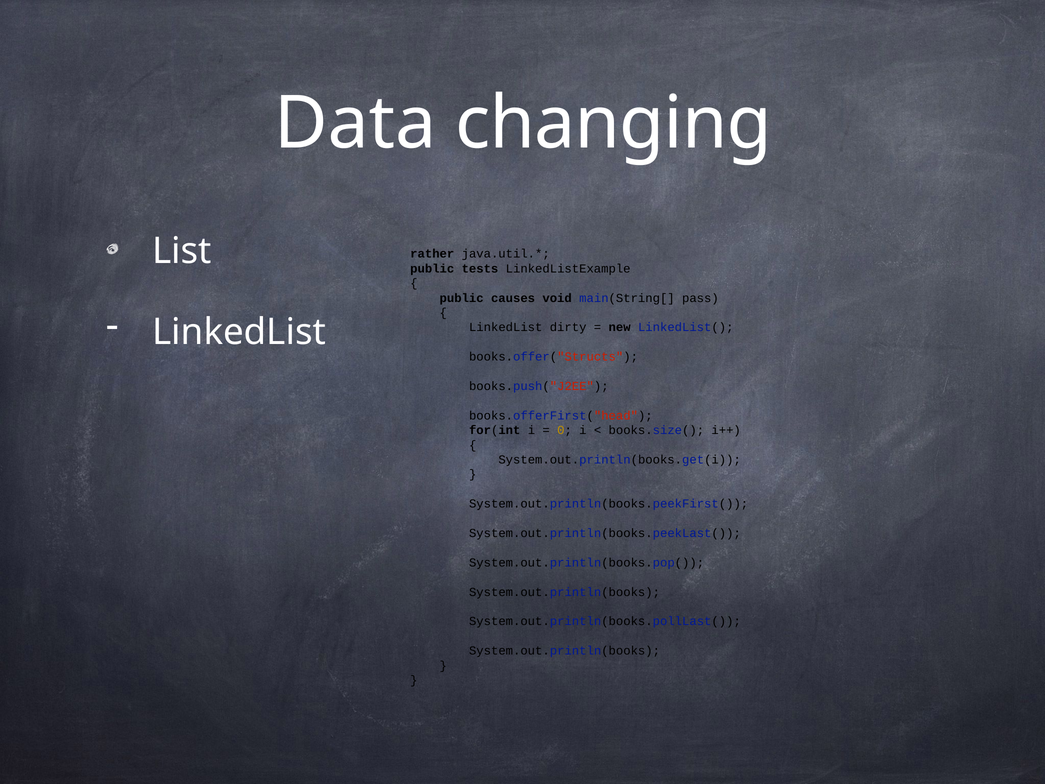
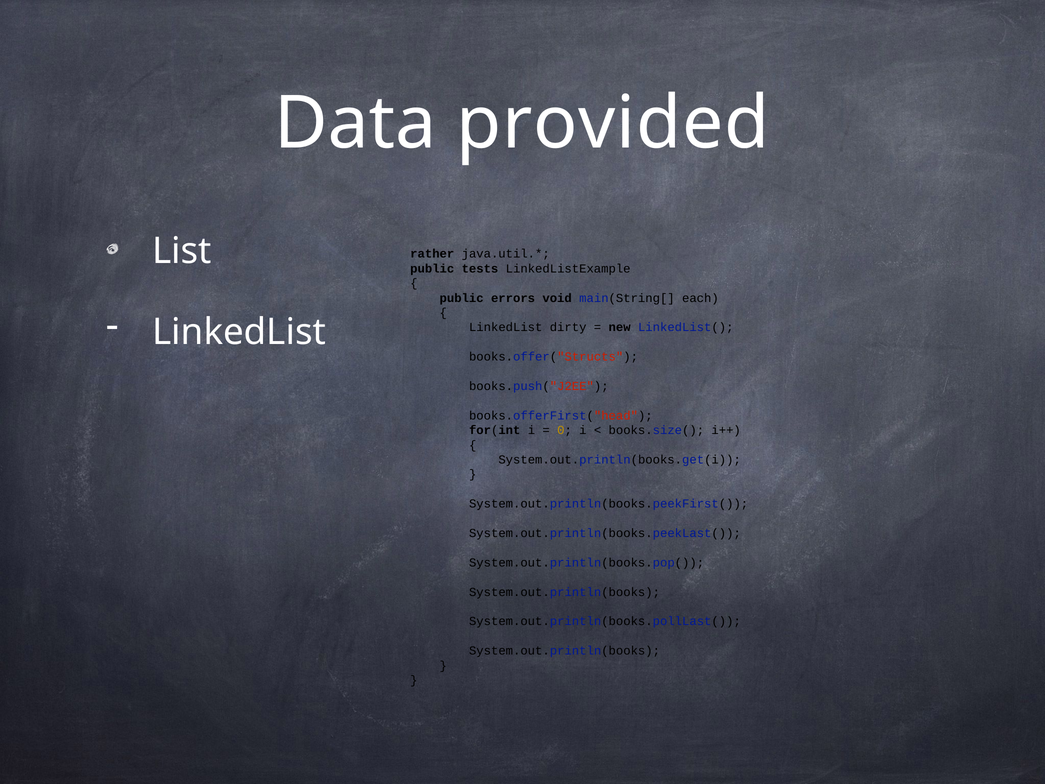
changing: changing -> provided (613, 123)
causes: causes -> errors (513, 298)
pass: pass -> each (700, 298)
